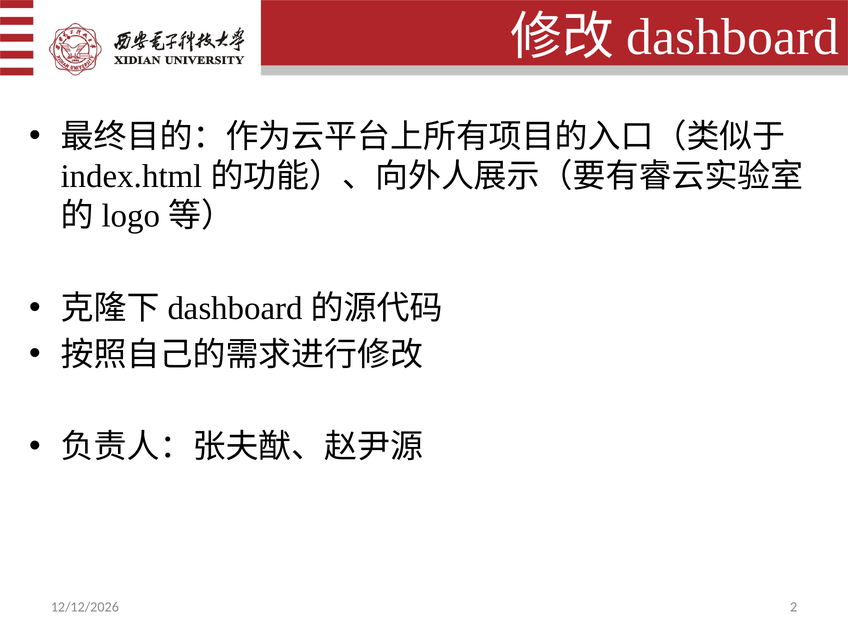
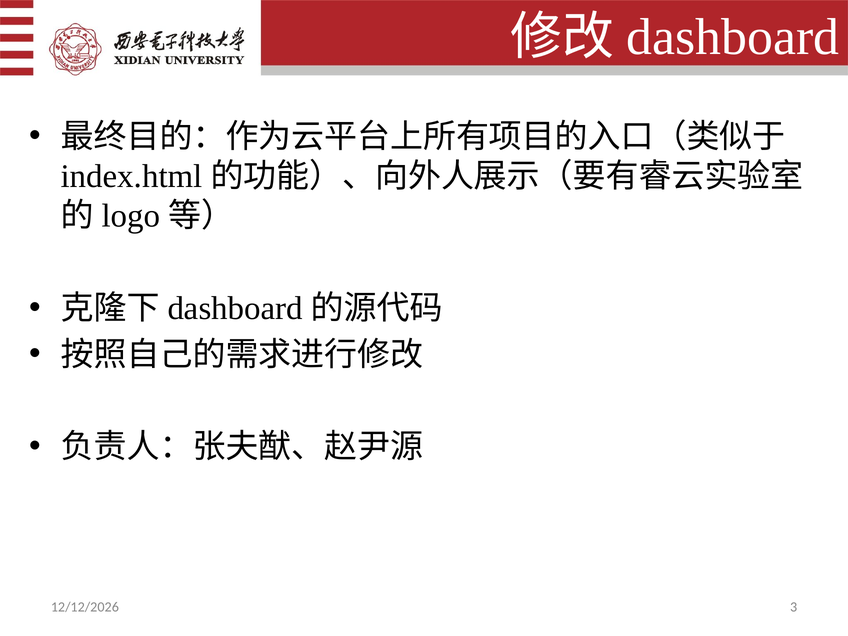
2: 2 -> 3 (794, 607)
